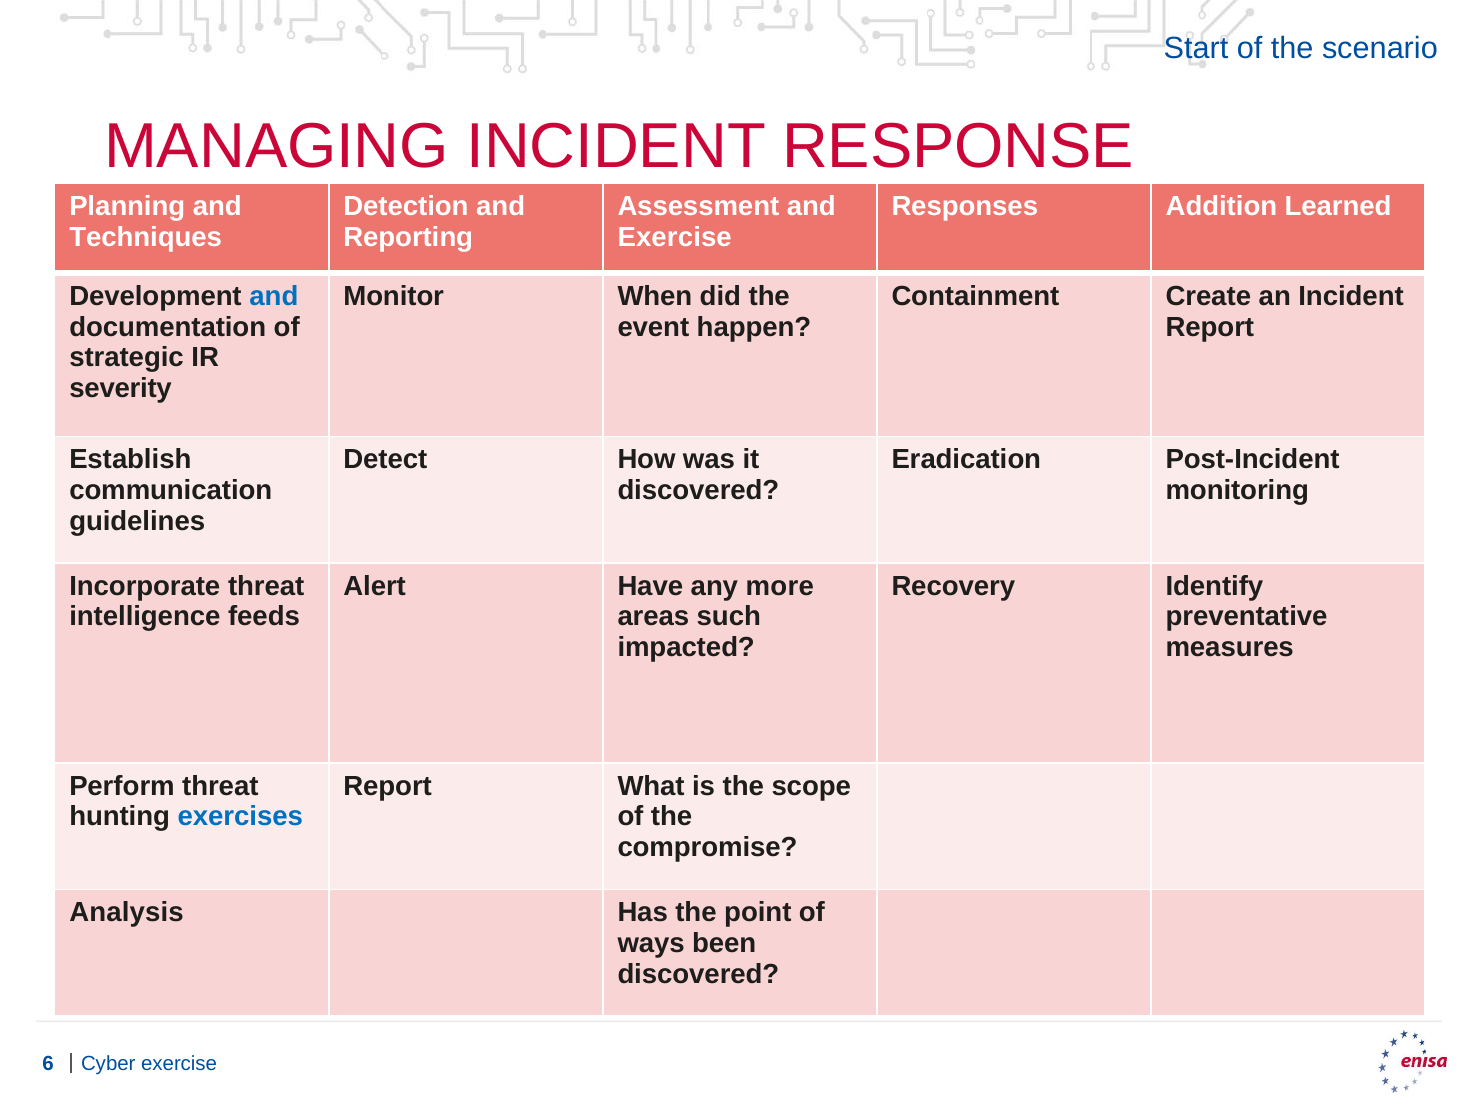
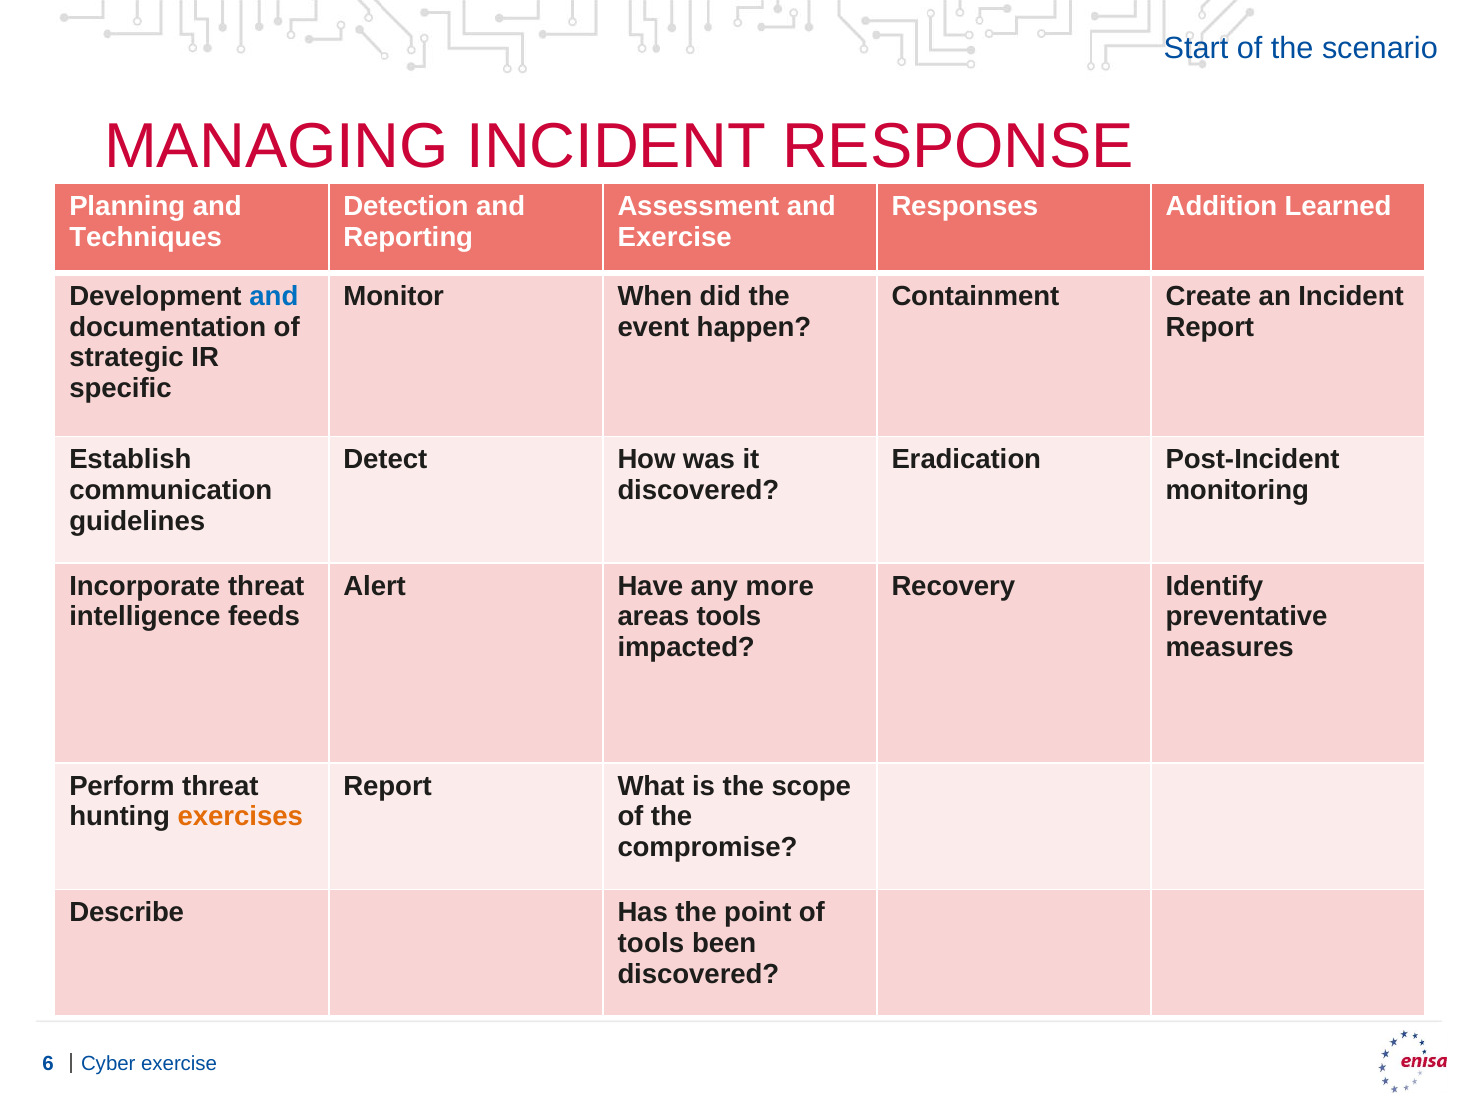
severity: severity -> specific (120, 388)
areas such: such -> tools (729, 617)
exercises colour: blue -> orange (240, 817)
Analysis: Analysis -> Describe (127, 913)
ways: ways -> tools (651, 943)
